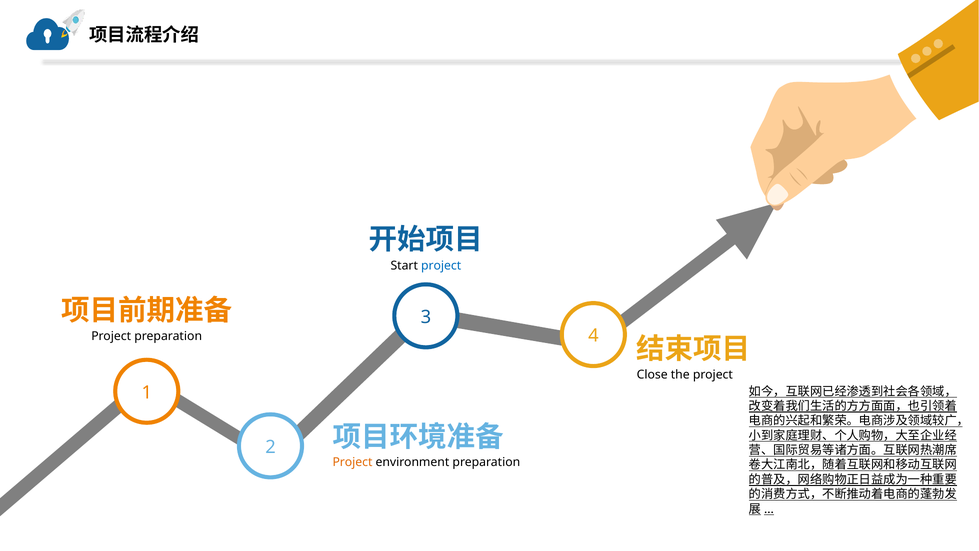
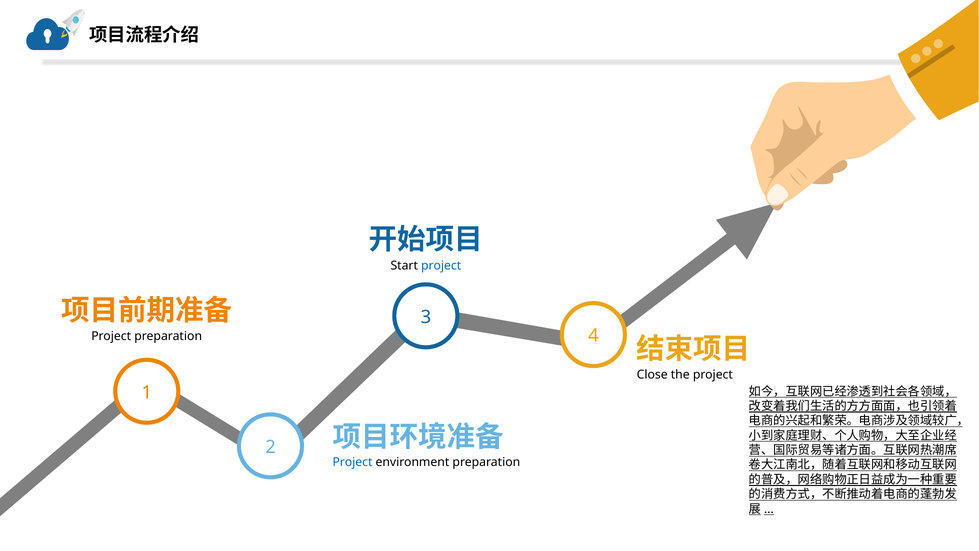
Project colour: orange -> blue (352, 462)
